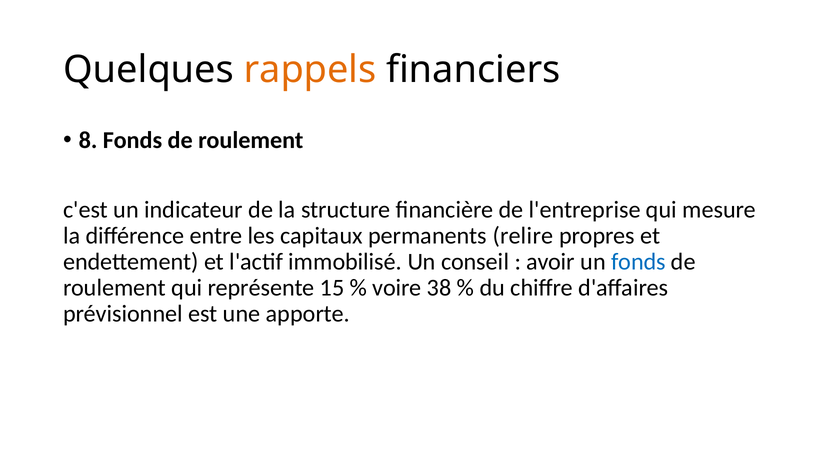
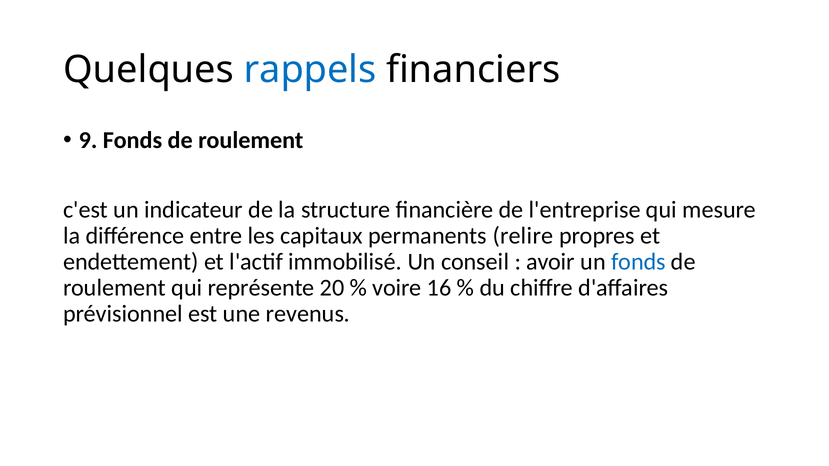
rappels colour: orange -> blue (310, 70)
8: 8 -> 9 (88, 140)
15: 15 -> 20 (332, 288)
38: 38 -> 16 (439, 288)
apporte: apporte -> revenus (308, 314)
